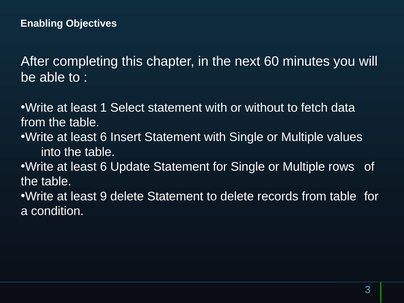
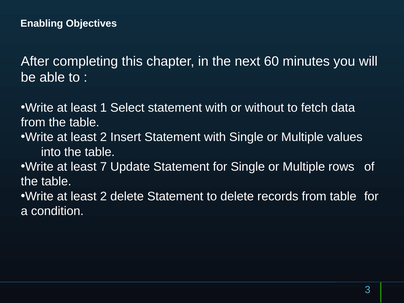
6: 6 -> 2 (103, 137)
6: 6 -> 7 (103, 167)
9: 9 -> 2 (103, 196)
